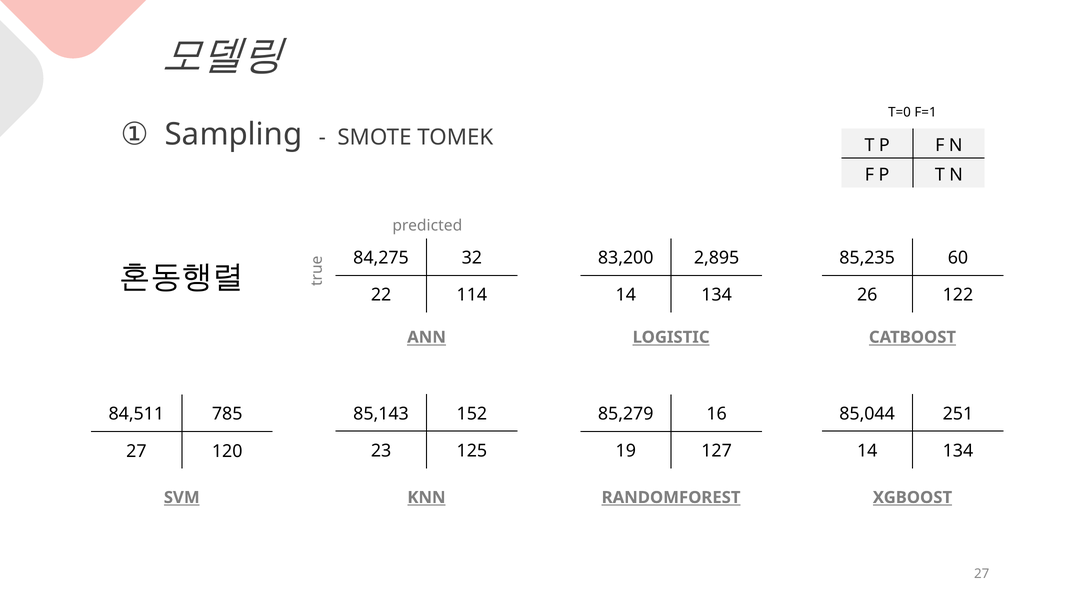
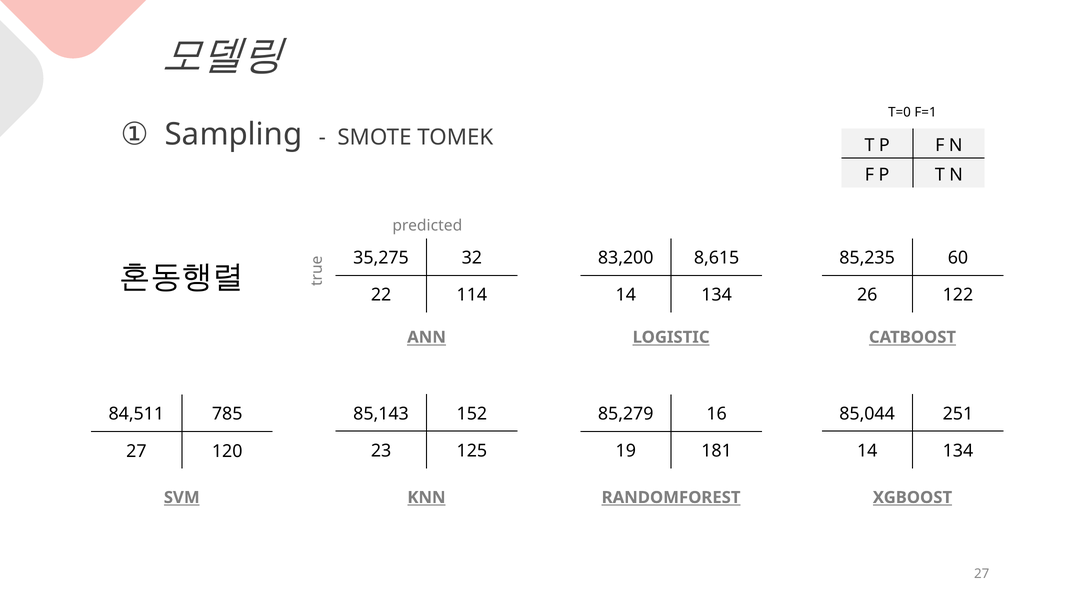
84,275: 84,275 -> 35,275 (381, 258)
2,895: 2,895 -> 8,615 (717, 258)
127: 127 -> 181 (717, 451)
